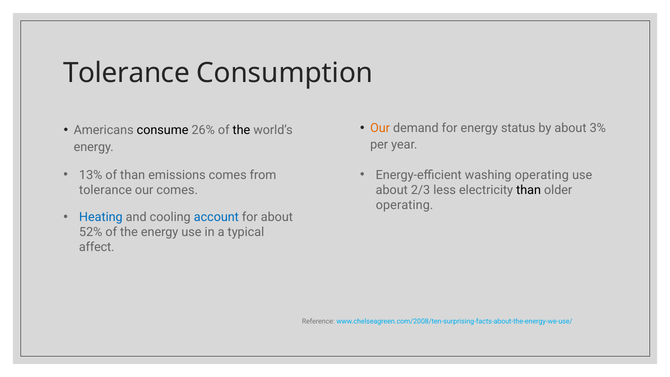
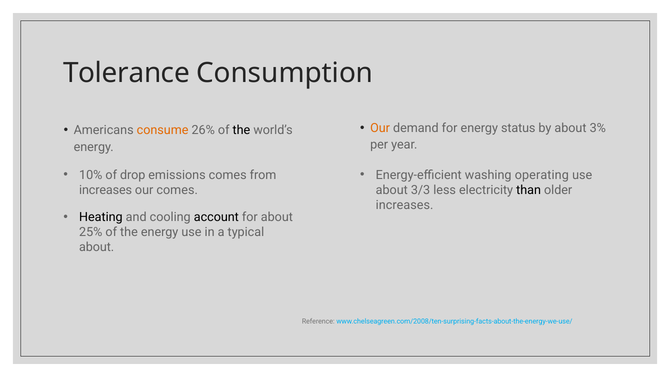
consume colour: black -> orange (163, 130)
13%: 13% -> 10% (91, 175)
of than: than -> drop (133, 175)
tolerance: tolerance -> increases (106, 190)
2/3: 2/3 -> 3/3 (421, 190)
operating: operating -> increases (405, 205)
Heating colour: blue -> black (101, 217)
account colour: blue -> black (216, 217)
52%: 52% -> 25% (91, 232)
affect: affect -> about (97, 247)
